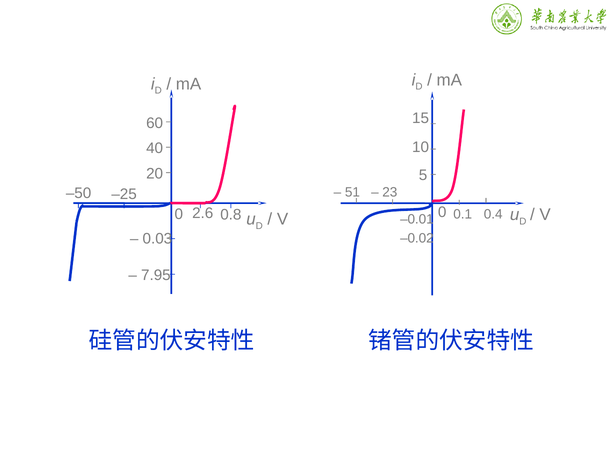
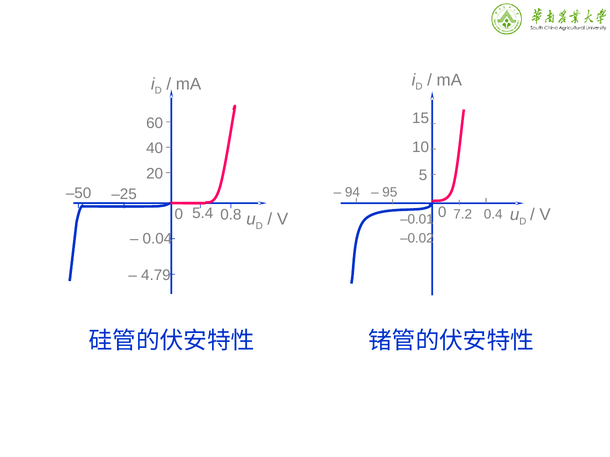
51: 51 -> 94 (352, 192)
23: 23 -> 95 (390, 192)
2.6: 2.6 -> 5.4 (203, 214)
0.1: 0.1 -> 7.2 (463, 215)
0.03: 0.03 -> 0.04 (157, 239)
7.95: 7.95 -> 4.79 (156, 276)
